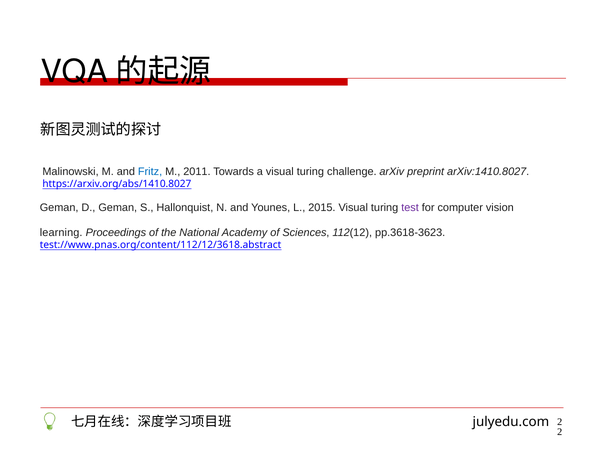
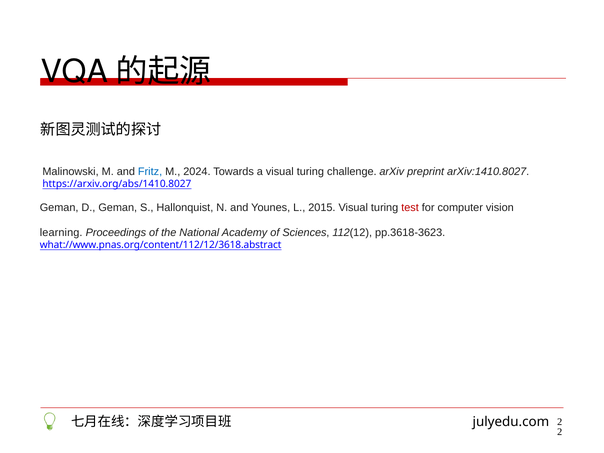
2011: 2011 -> 2024 (197, 172)
test colour: purple -> red (410, 207)
test://www.pnas.org/content/112/12/3618.abstract: test://www.pnas.org/content/112/12/3618.abstract -> what://www.pnas.org/content/112/12/3618.abstract (161, 245)
